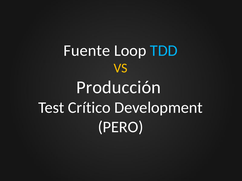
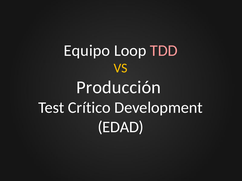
Fuente: Fuente -> Equipo (87, 51)
TDD colour: light blue -> pink (164, 51)
PERO: PERO -> EDAD (121, 127)
